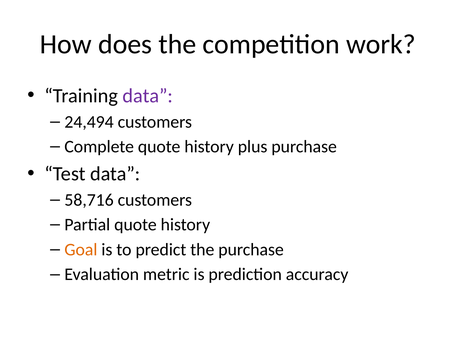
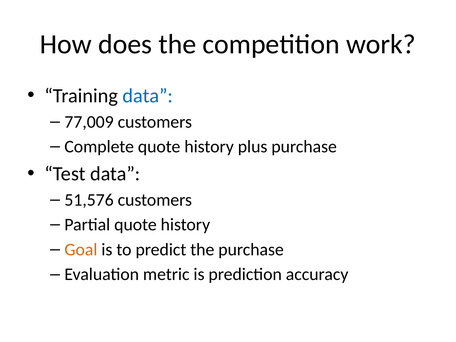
data colour: purple -> blue (148, 96)
24,494: 24,494 -> 77,009 (89, 122)
58,716: 58,716 -> 51,576 (89, 200)
